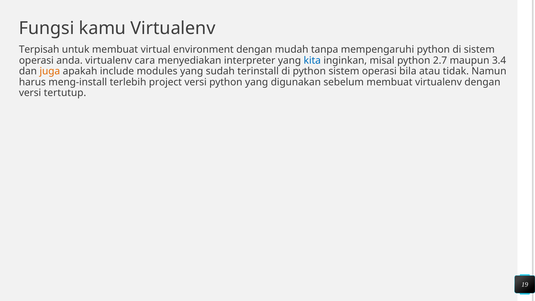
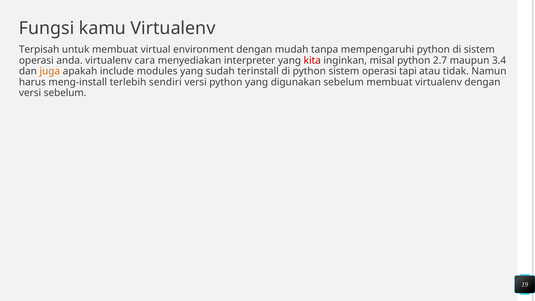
kita colour: blue -> red (312, 60)
bila: bila -> tapi (408, 71)
project: project -> sendiri (165, 82)
versi tertutup: tertutup -> sebelum (65, 93)
